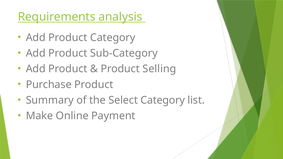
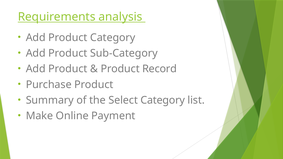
Selling: Selling -> Record (160, 69)
